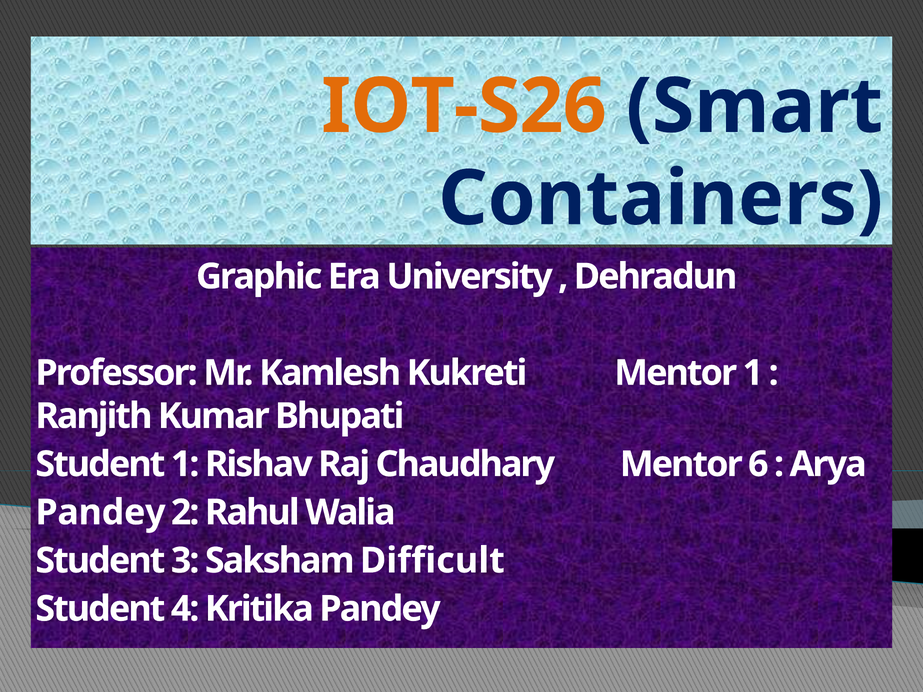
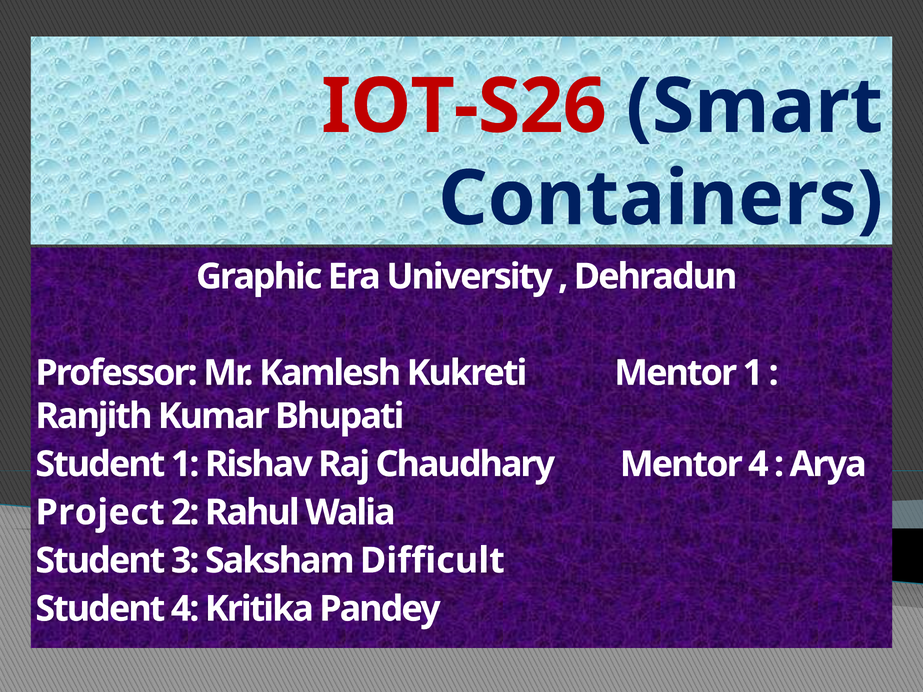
IOT-S26 colour: orange -> red (464, 107)
Mentor 6: 6 -> 4 (758, 464)
Pandey: Pandey -> Project (100, 513)
